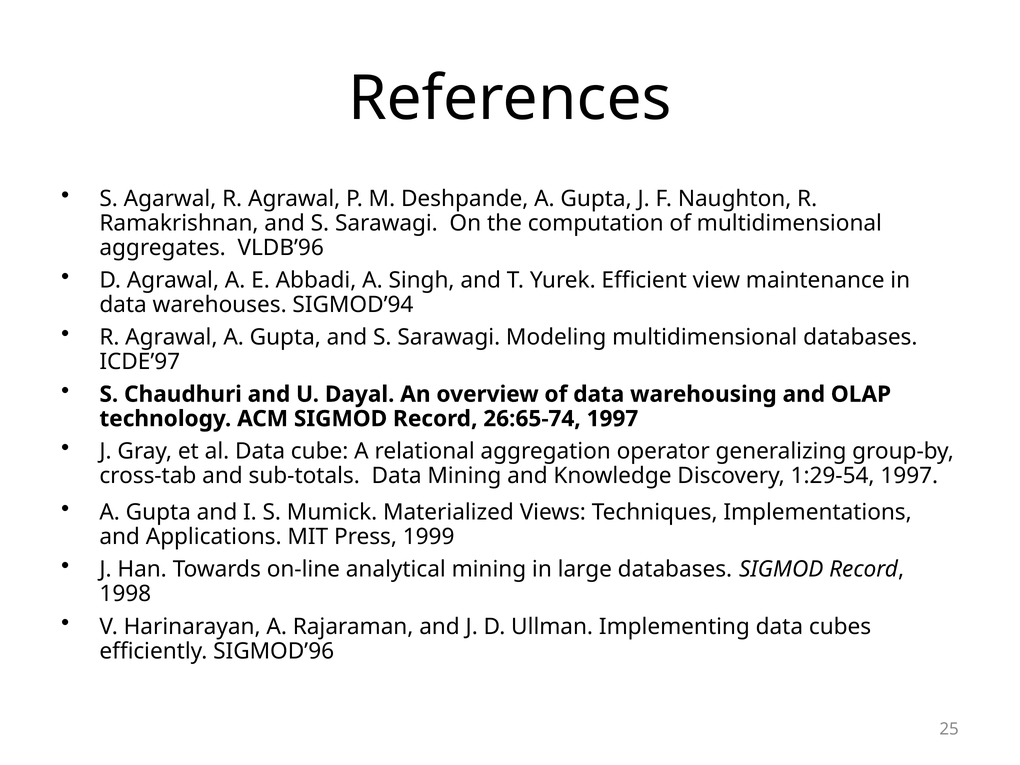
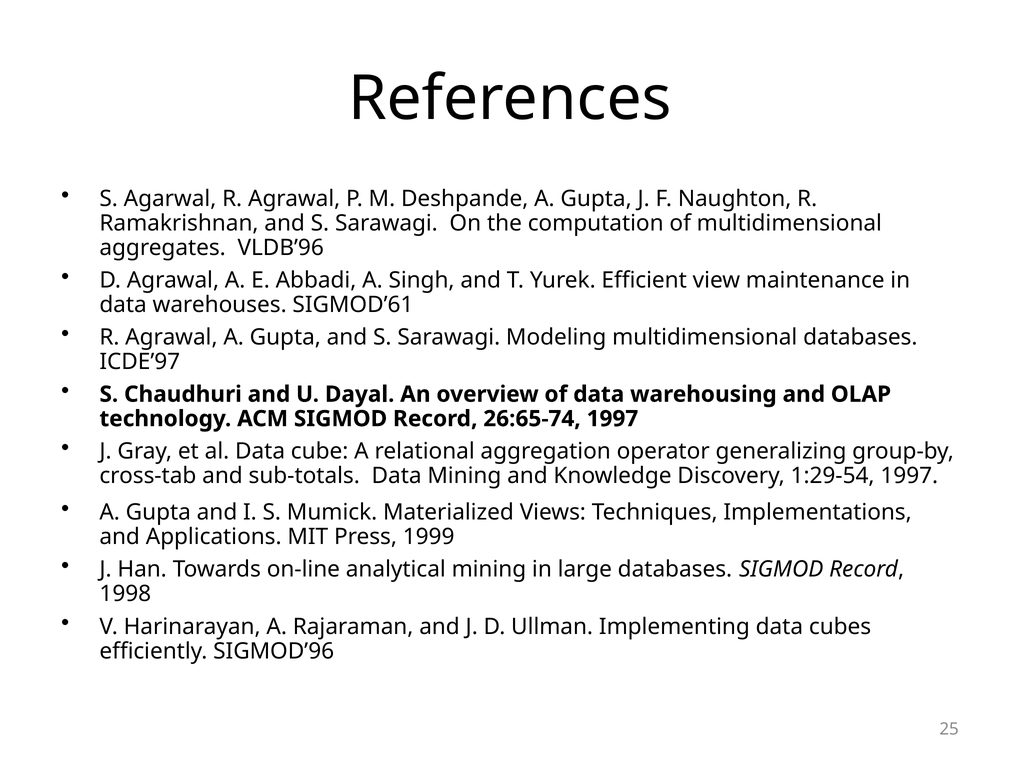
SIGMOD’94: SIGMOD’94 -> SIGMOD’61 (353, 305)
